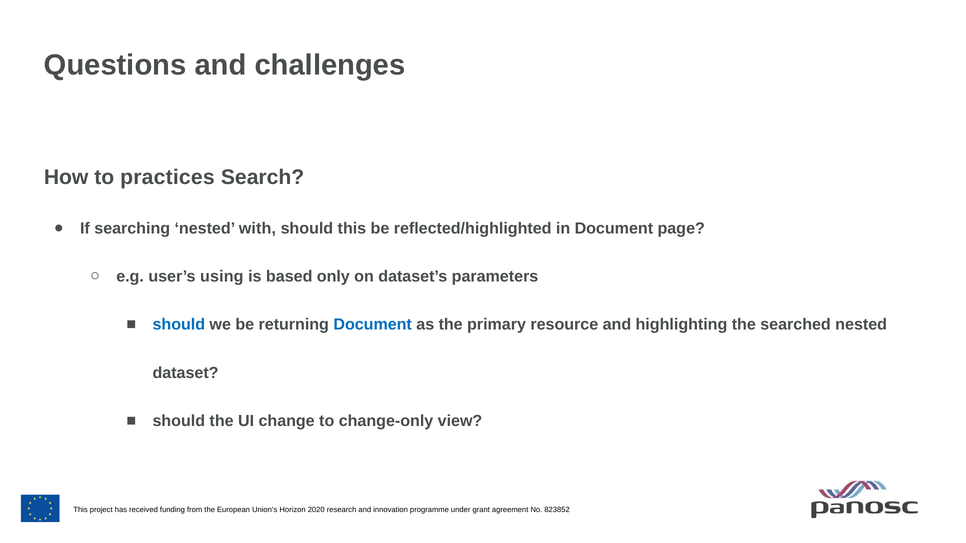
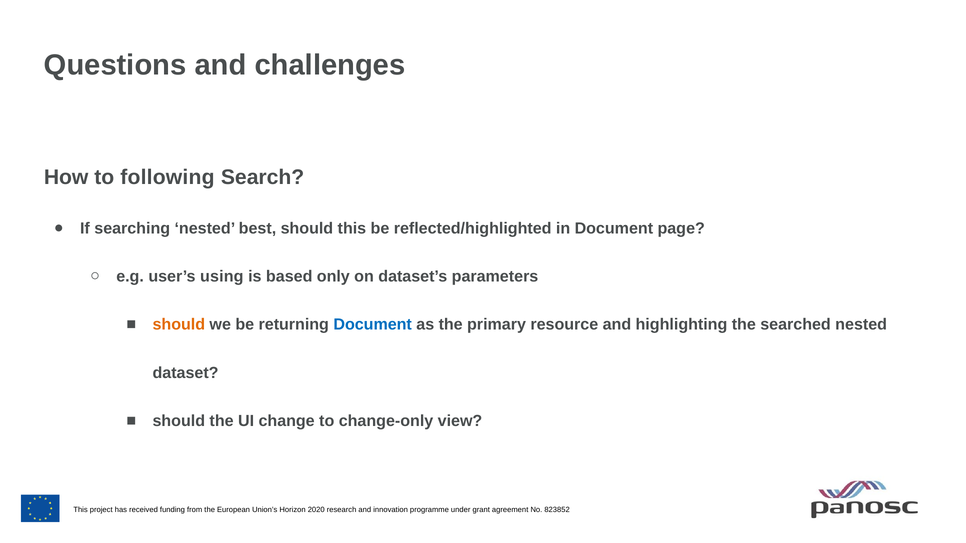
practices: practices -> following (167, 177)
with: with -> best (257, 228)
should colour: blue -> orange (179, 325)
